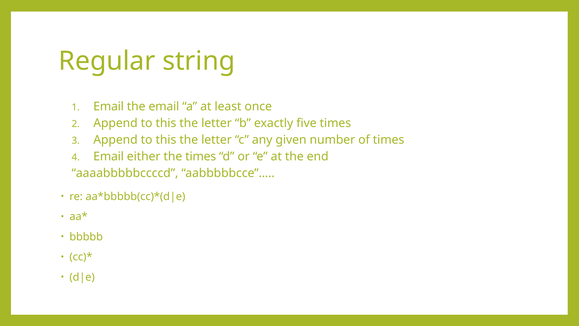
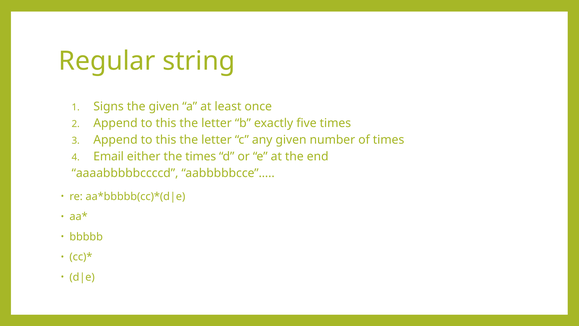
Email: Email -> Signs (109, 106)
the email: email -> given (164, 106)
